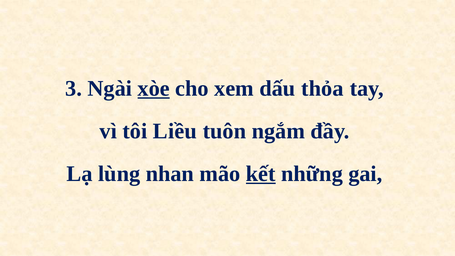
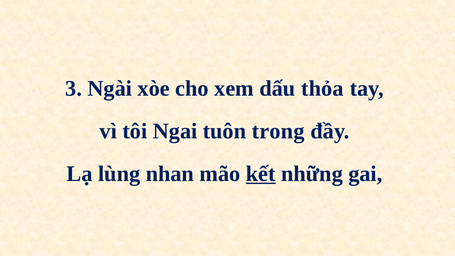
xòe underline: present -> none (154, 89)
Liều: Liều -> Ngai (175, 131)
ngắm: ngắm -> trong (278, 131)
